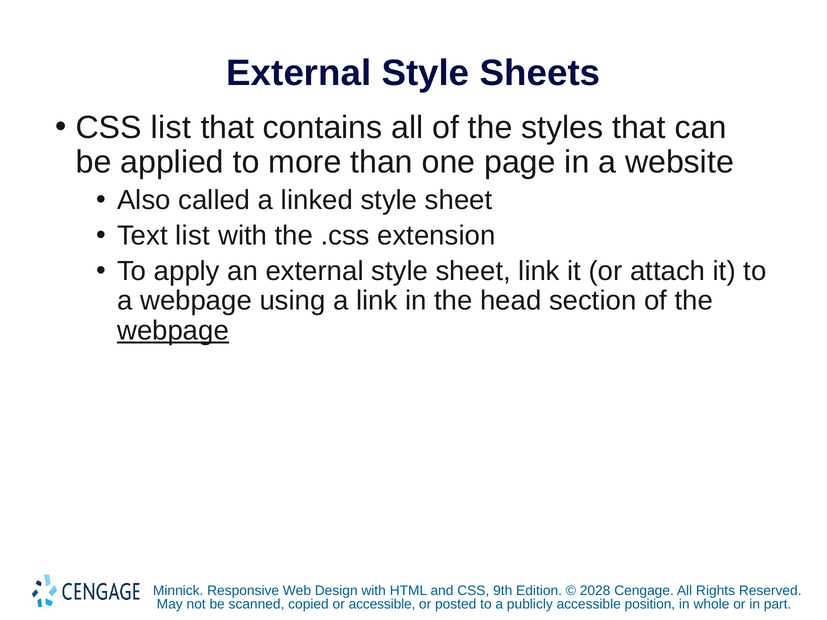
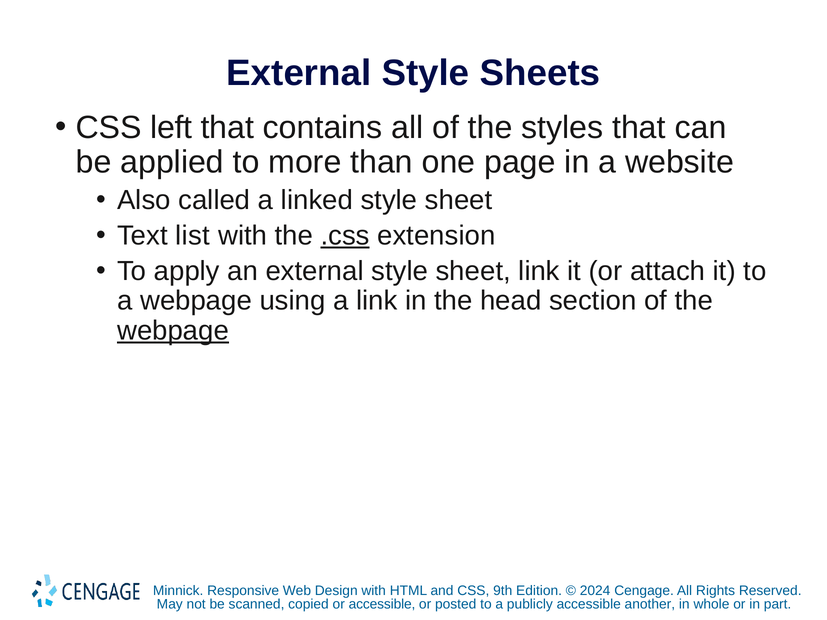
CSS list: list -> left (171, 127)
.css underline: none -> present (345, 236)
2028: 2028 -> 2024 (595, 591)
position: position -> another (650, 605)
